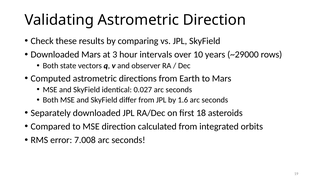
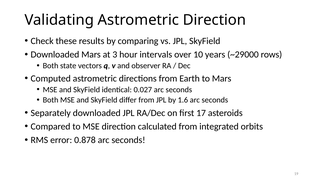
18: 18 -> 17 (201, 113)
7.008: 7.008 -> 0.878 (85, 140)
